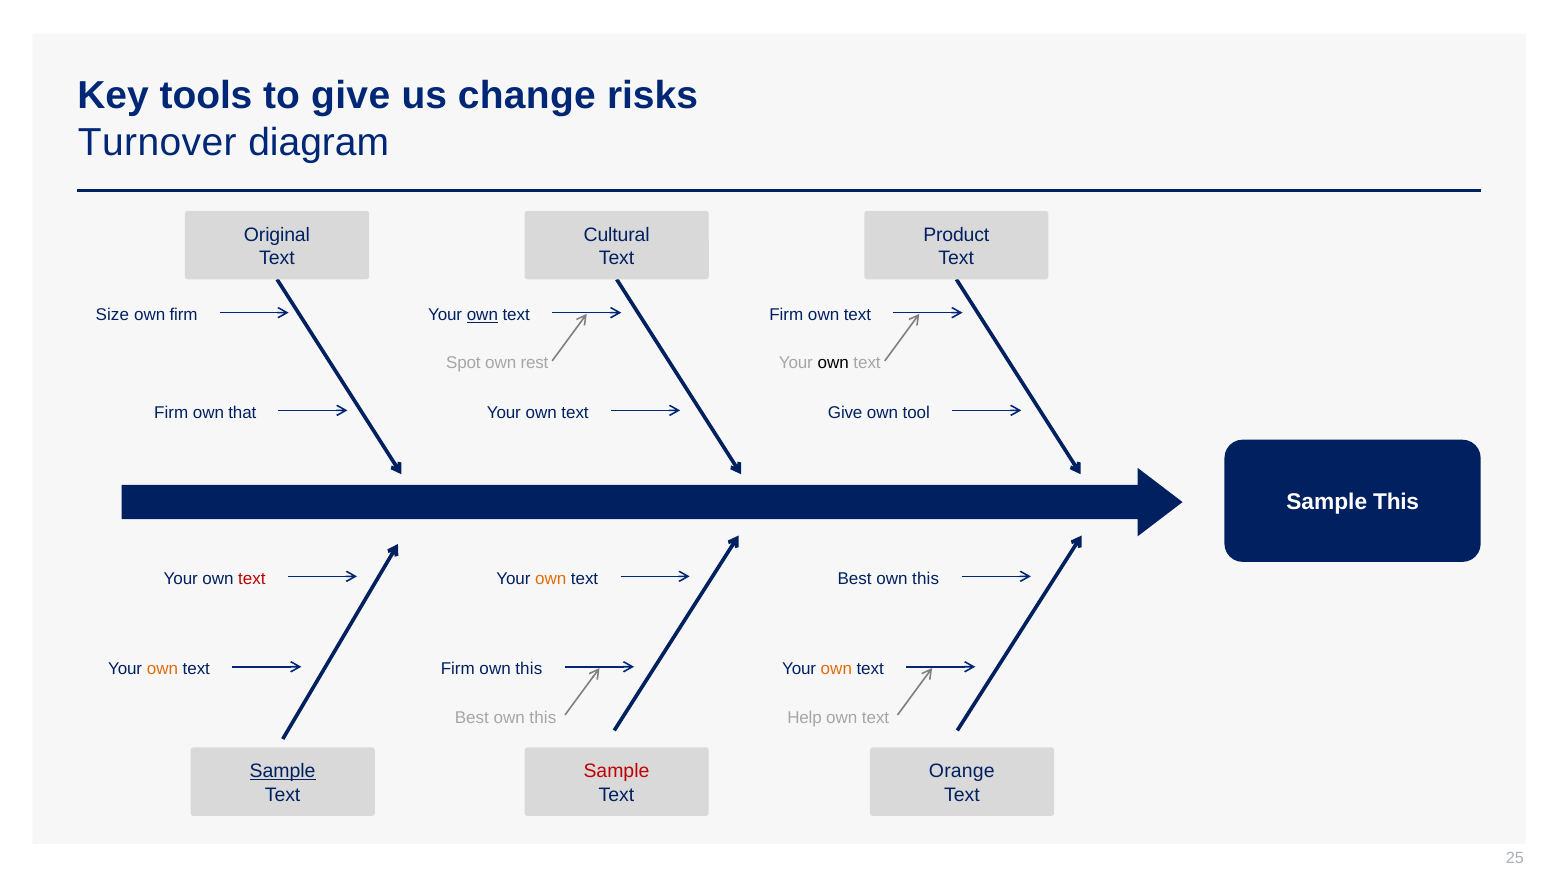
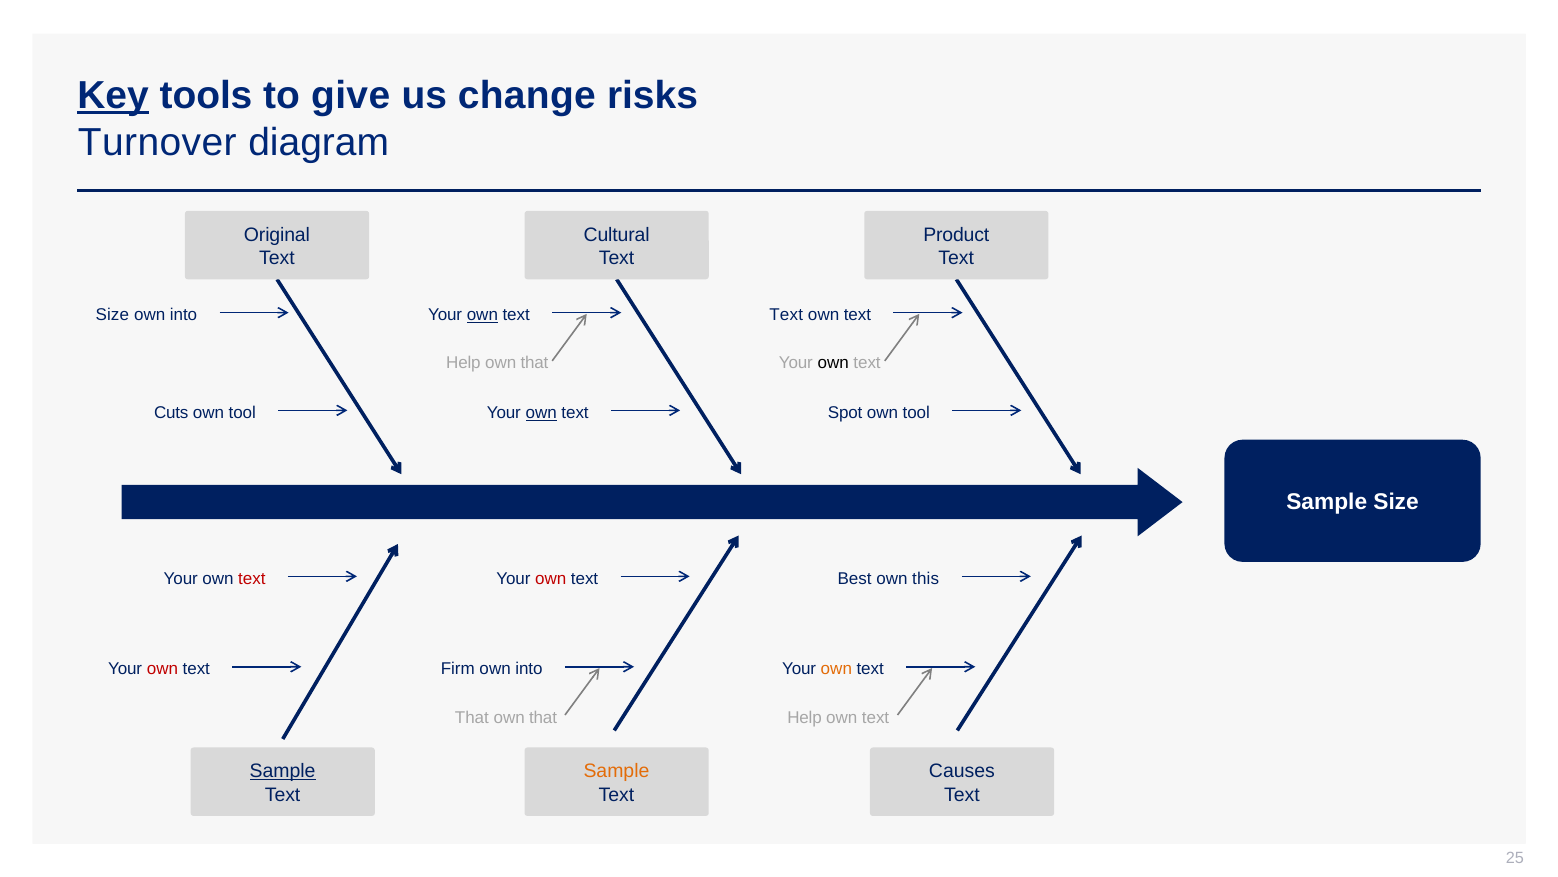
Key underline: none -> present (113, 96)
firm: firm -> into (183, 315)
Firm: Firm -> Text (786, 315)
Spot: Spot -> Help (463, 363)
rest: rest -> that (535, 363)
Firm: Firm -> Cuts (171, 413)
that: that -> tool (242, 413)
own underline: none -> present (541, 413)
text Give: Give -> Spot (845, 413)
Sample This: This -> Size (1396, 502)
own colour: orange -> red (551, 578)
own colour: orange -> red (162, 669)
this: this -> into (529, 669)
Best: Best -> That (472, 717)
this: this -> that (543, 717)
Sample colour: red -> orange (616, 771)
Orange: Orange -> Causes (962, 771)
